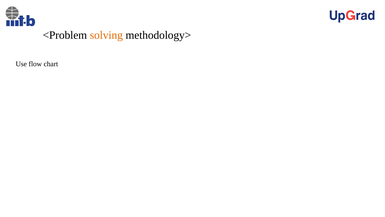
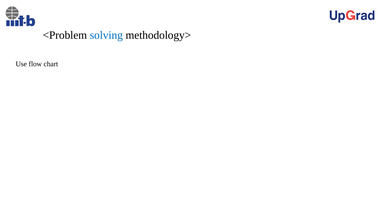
solving colour: orange -> blue (106, 35)
